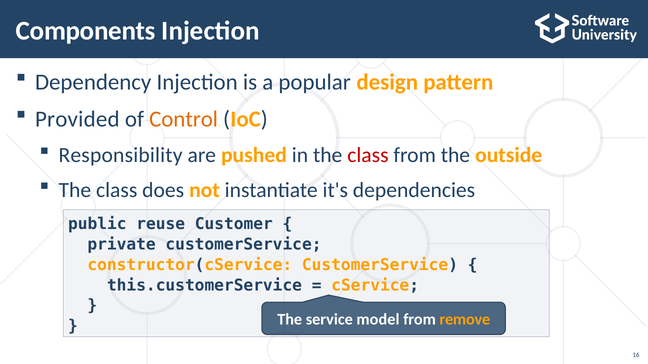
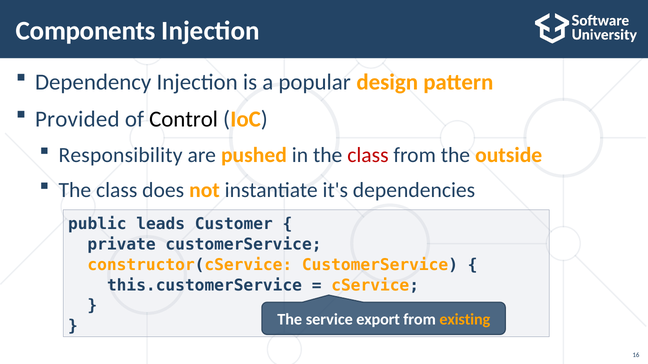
Control colour: orange -> black (184, 119)
reuse: reuse -> leads (161, 224)
model: model -> export (378, 320)
remove: remove -> existing (465, 320)
